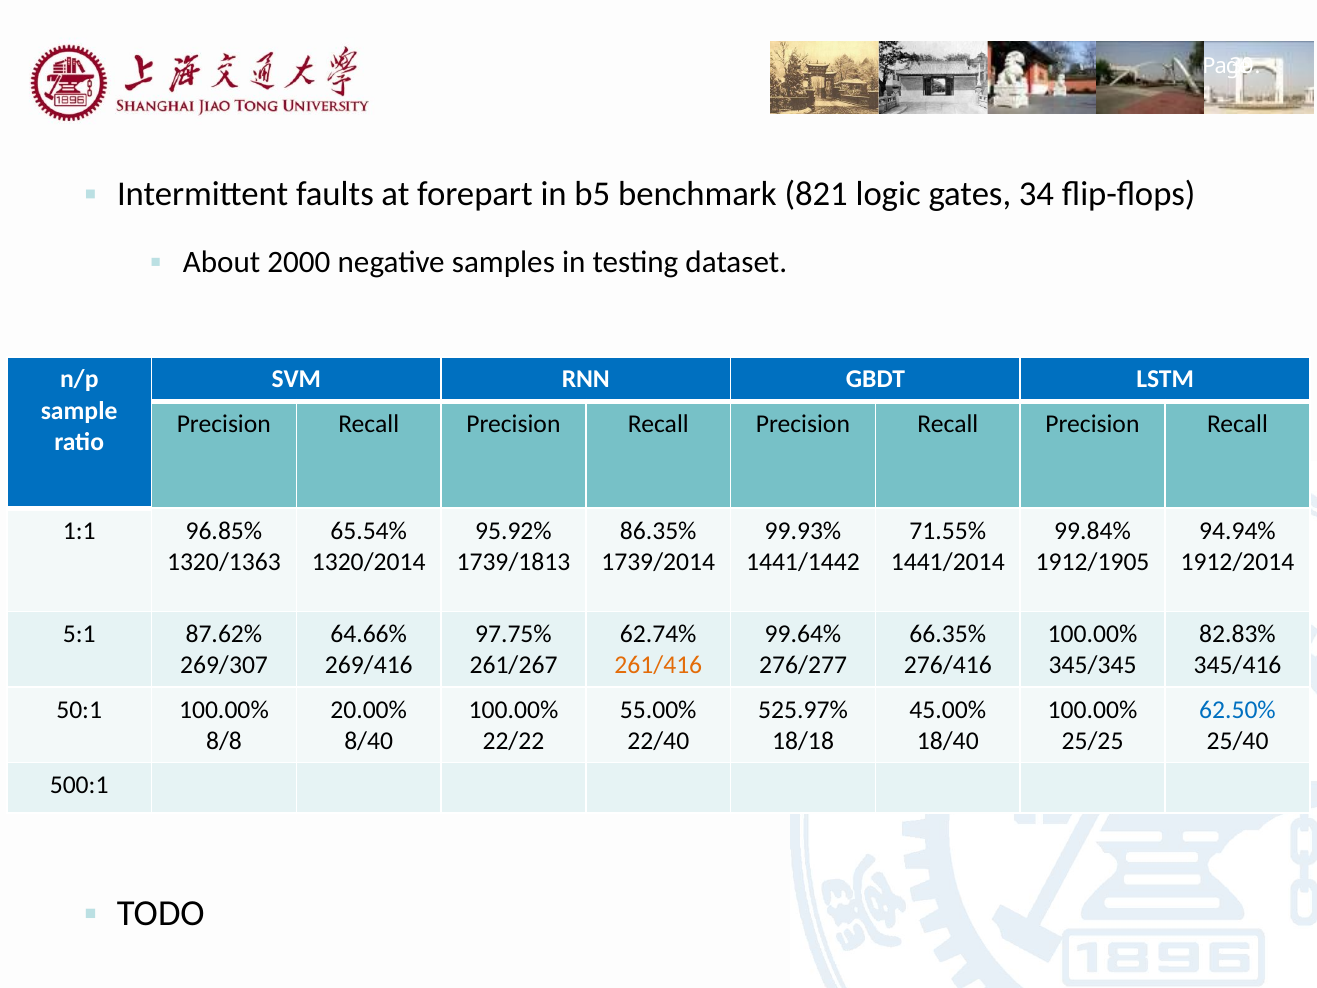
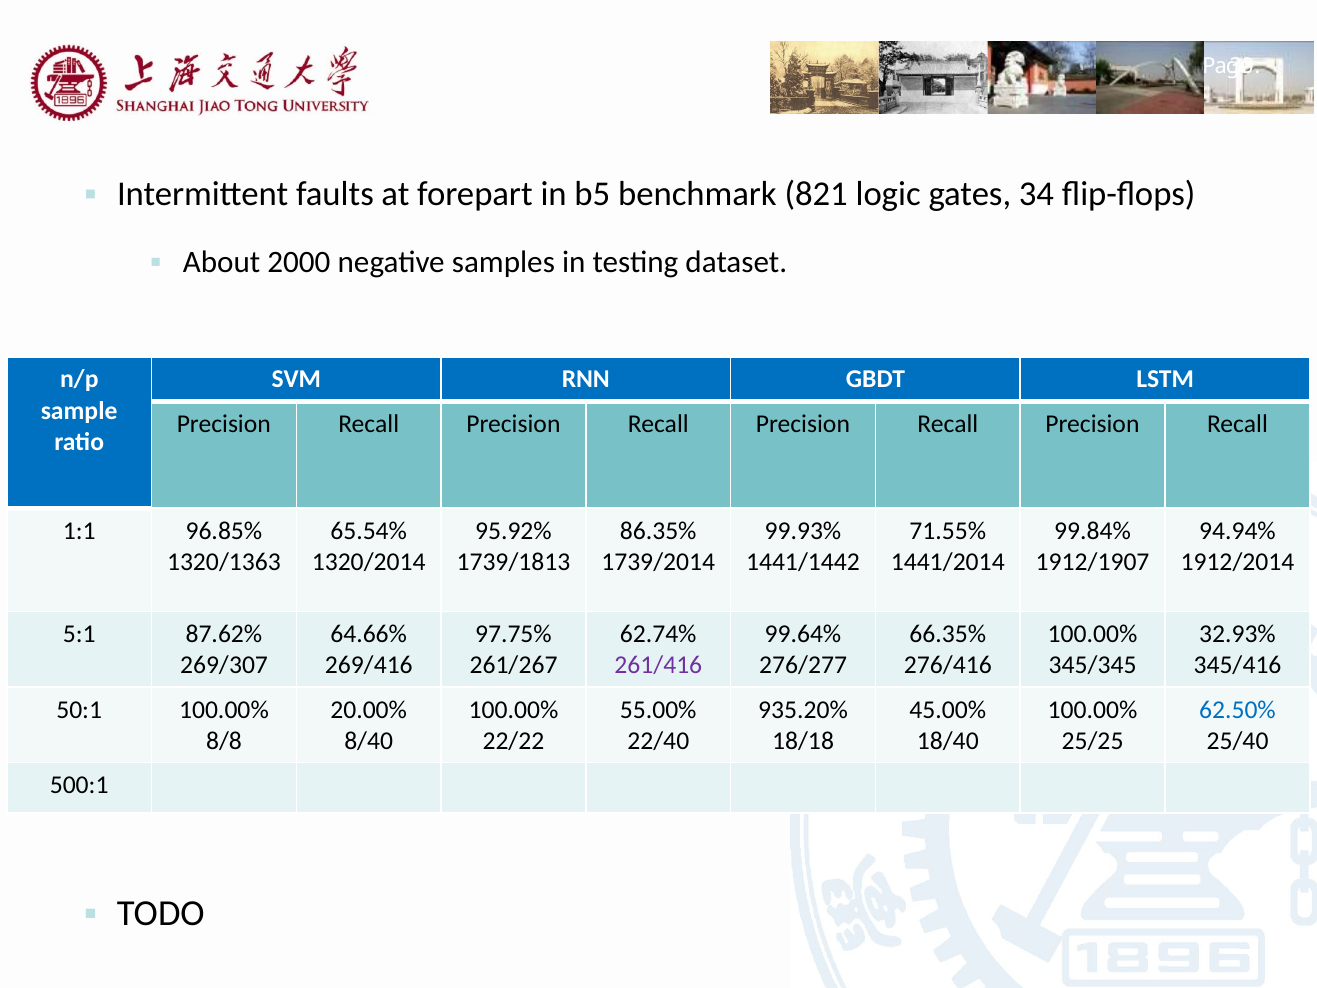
1912/1905: 1912/1905 -> 1912/1907 (1093, 562)
82.83%: 82.83% -> 32.93% (1237, 634)
261/416 colour: orange -> purple (658, 665)
525.97%: 525.97% -> 935.20% (803, 709)
